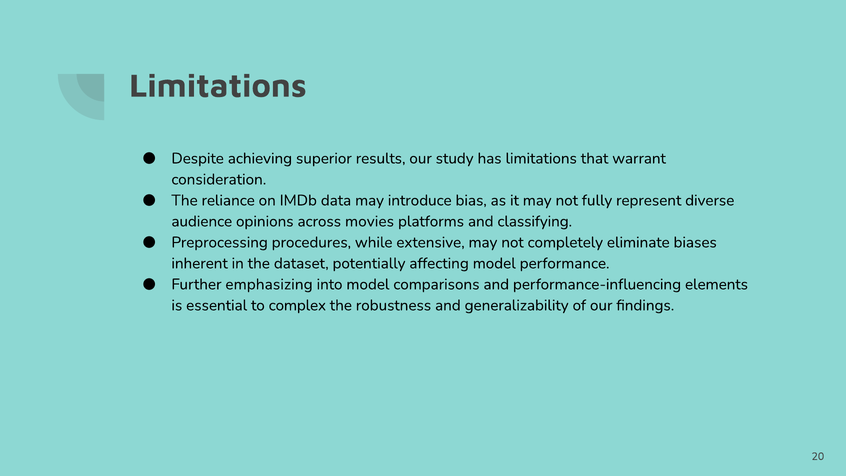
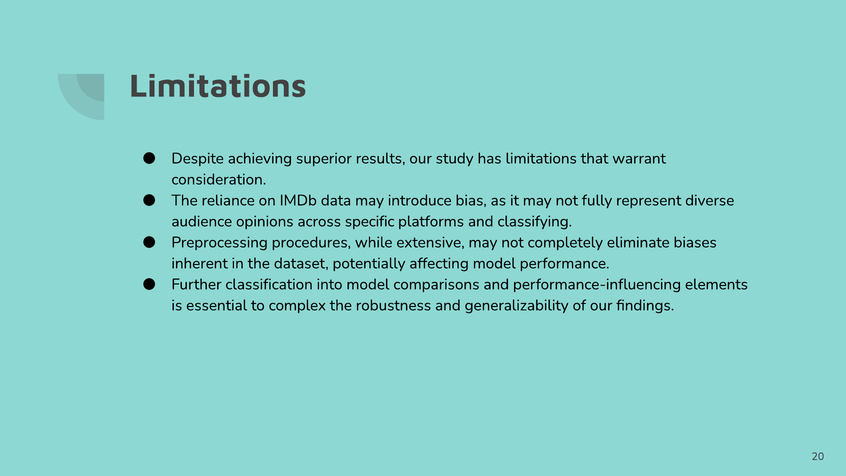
movies: movies -> specific (370, 221)
emphasizing: emphasizing -> classification (269, 284)
